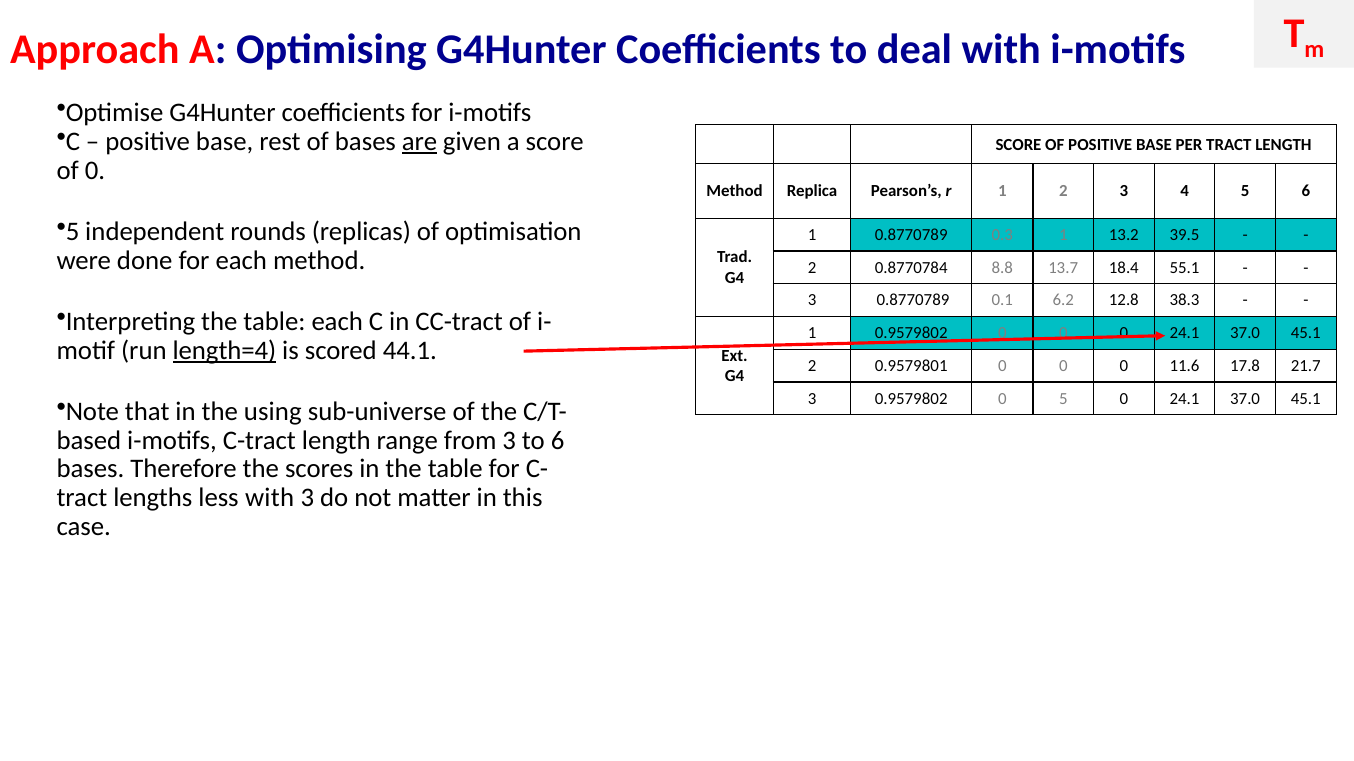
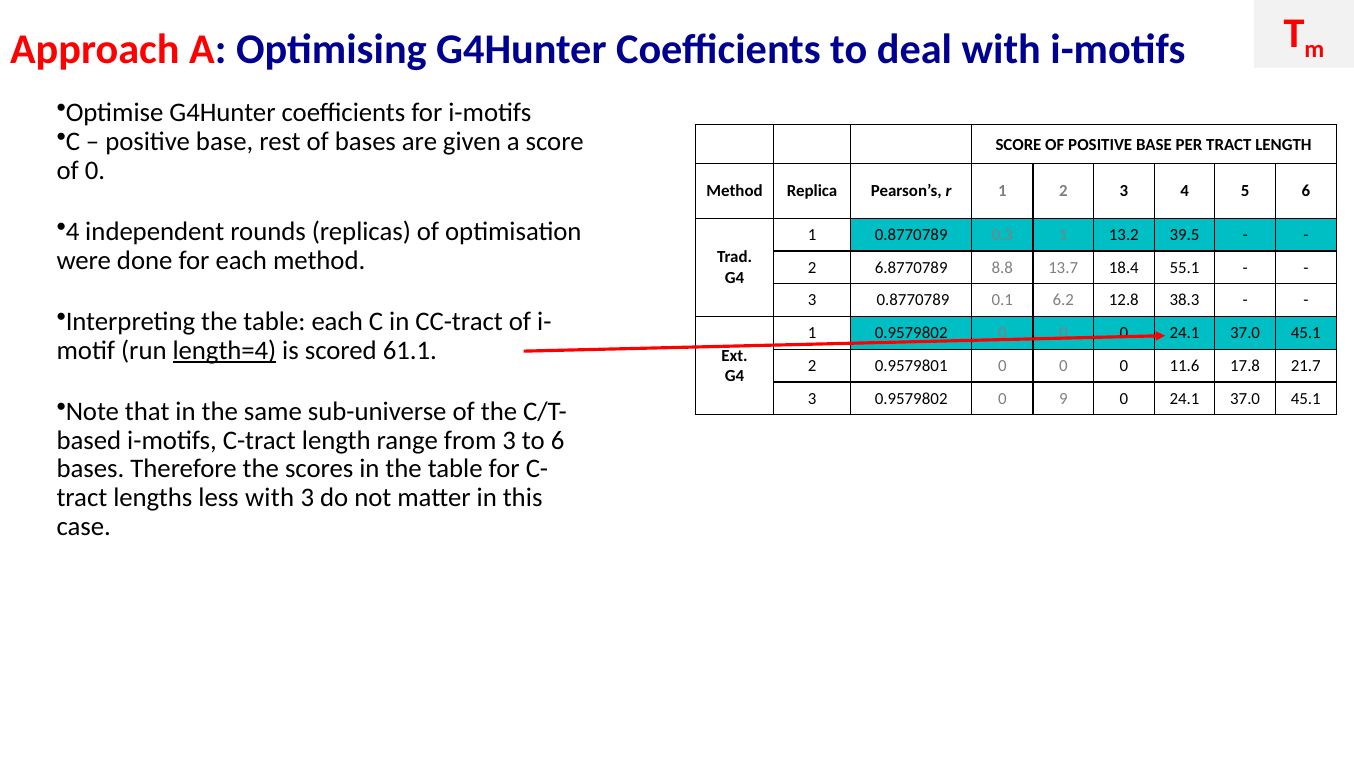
are underline: present -> none (420, 142)
5: 5 -> 4 (73, 232)
0.8770784: 0.8770784 -> 6.8770789 (911, 268)
44.1: 44.1 -> 61.1 (410, 351)
0 5: 5 -> 9 (1063, 399)
using: using -> same (273, 412)
